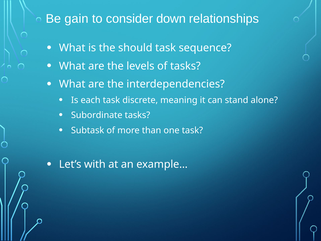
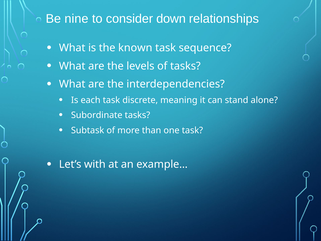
gain: gain -> nine (76, 19)
should: should -> known (135, 48)
